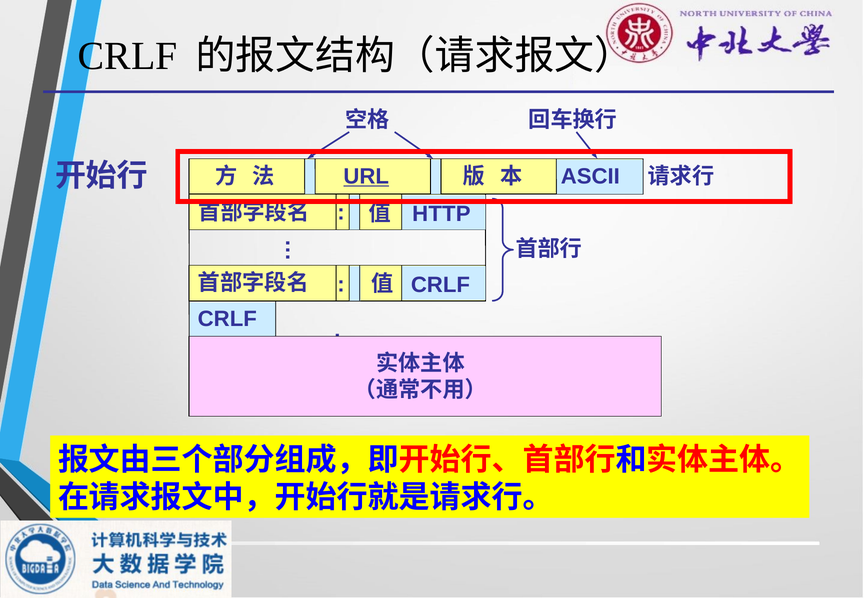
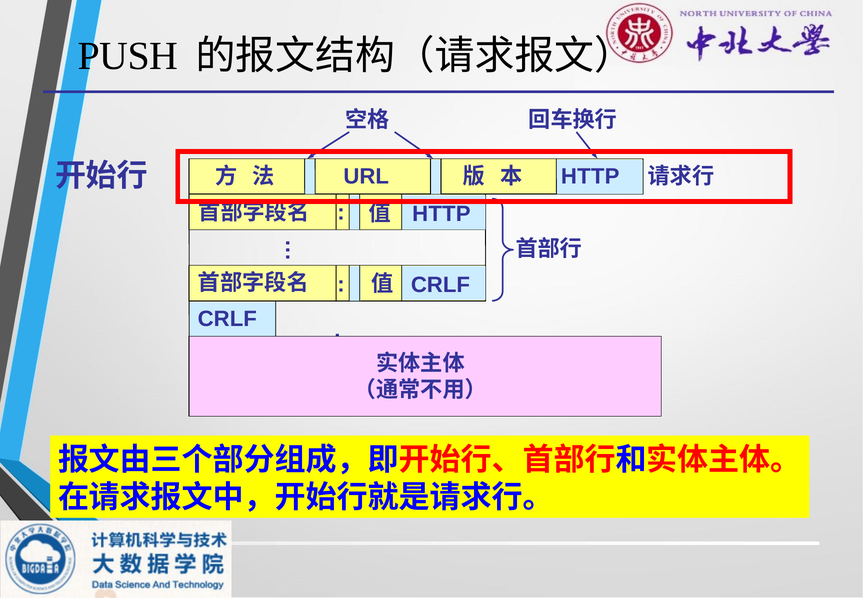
CRLF: CRLF -> PUSH (128, 56)
ASCII: ASCII -> HTTP (590, 177)
URL underline: present -> none (366, 177)
